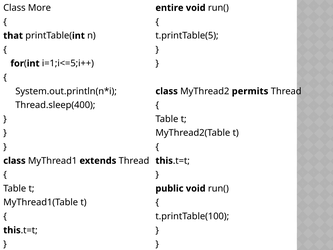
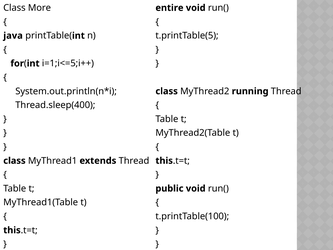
that: that -> java (13, 36)
permits: permits -> running (250, 91)
